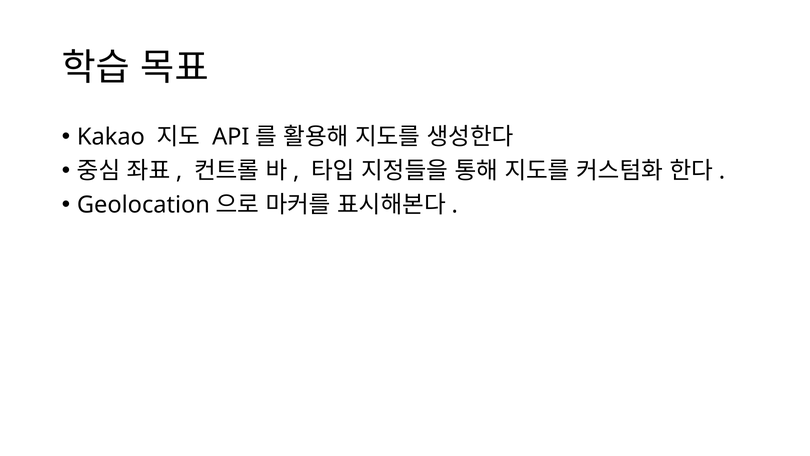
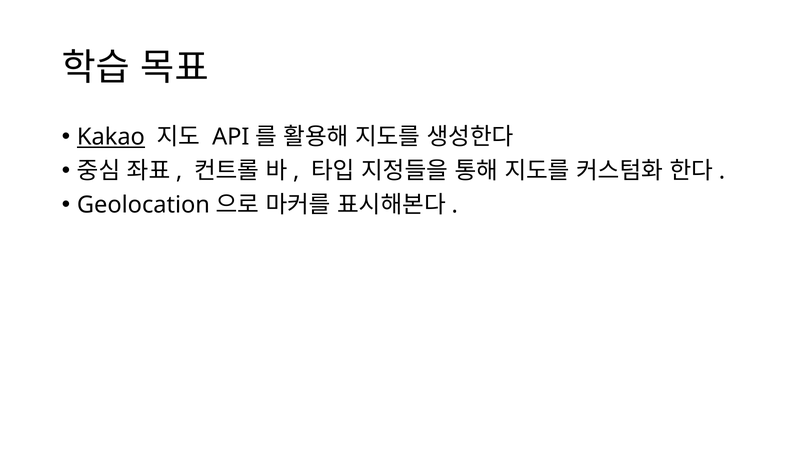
Kakao underline: none -> present (111, 137)
